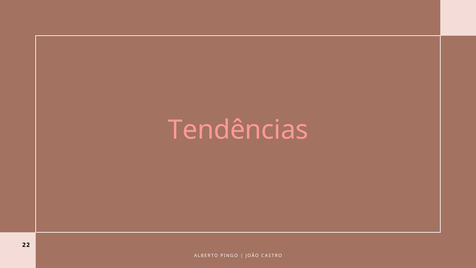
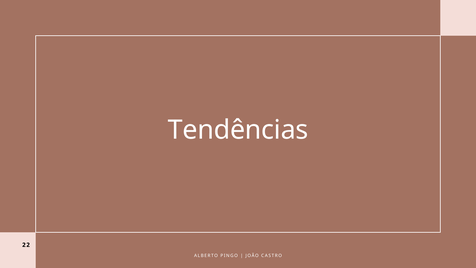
Tendências colour: pink -> white (238, 130)
